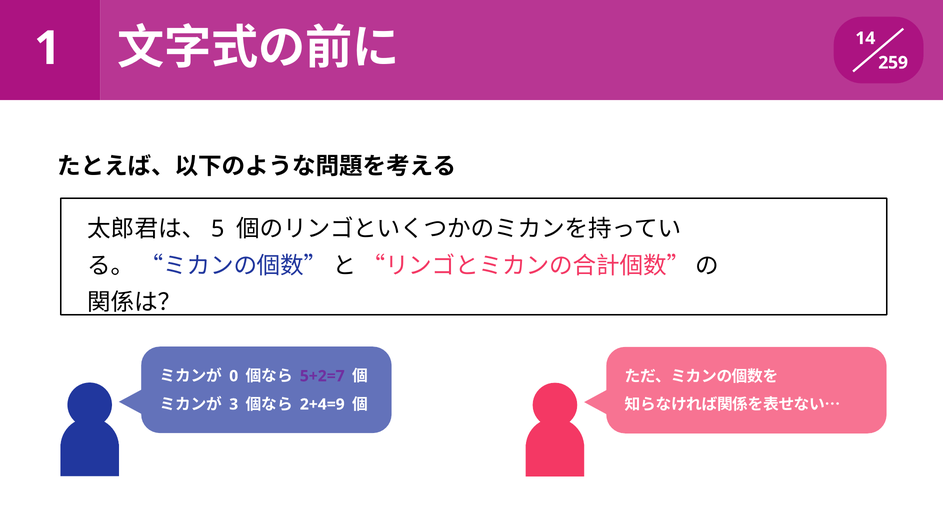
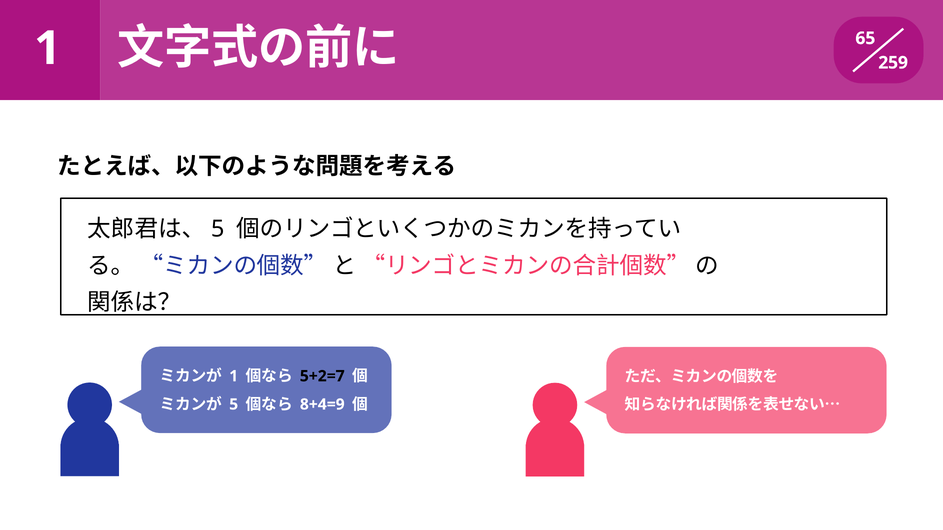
14: 14 -> 65 (865, 38)
0: 0 -> 1 (234, 376)
5+2=7 colour: purple -> black (322, 376)
3: 3 -> 5 (234, 405)
2+4=9: 2+4=9 -> 8+4=9 (322, 405)
